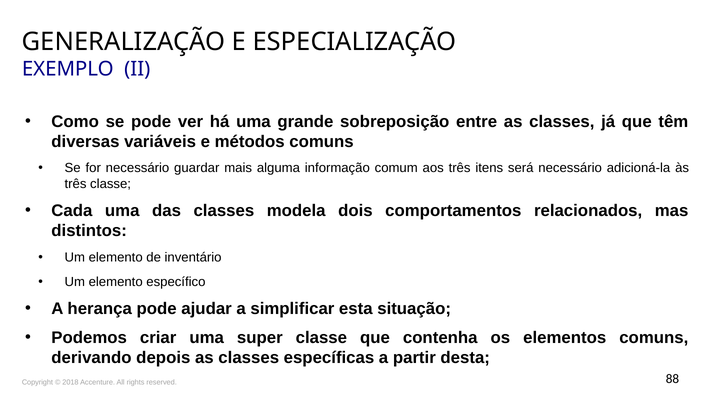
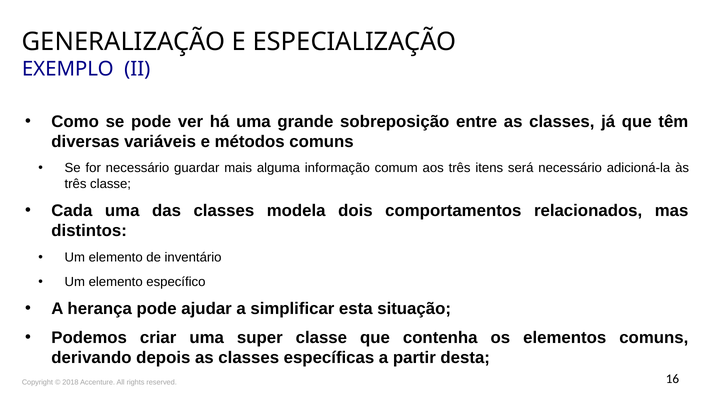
88: 88 -> 16 (672, 379)
